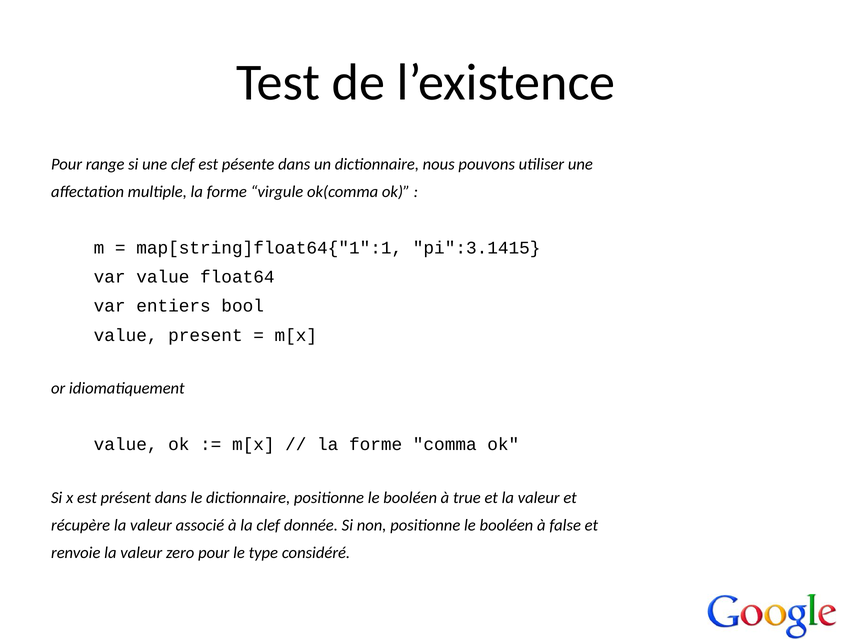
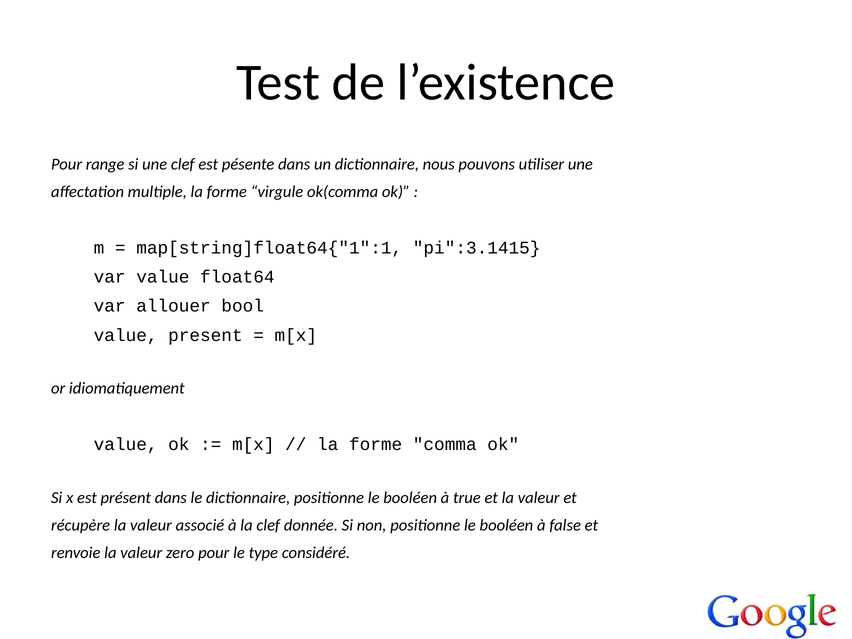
entiers: entiers -> allouer (174, 306)
